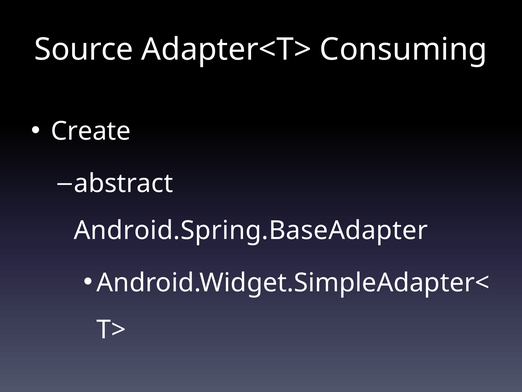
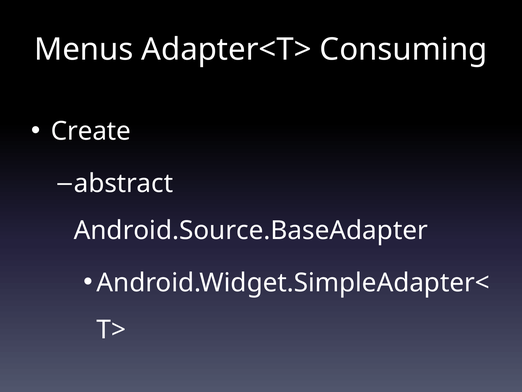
Source: Source -> Menus (84, 50)
Android.Spring.BaseAdapter: Android.Spring.BaseAdapter -> Android.Source.BaseAdapter (251, 230)
